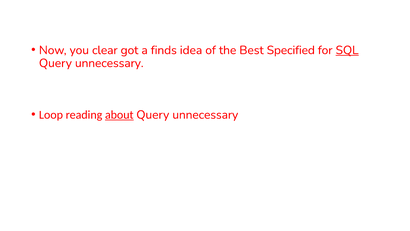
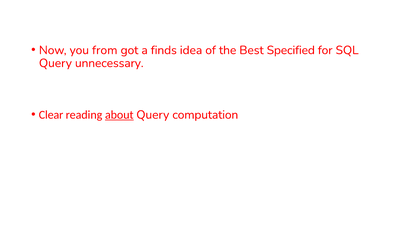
clear: clear -> from (105, 50)
SQL underline: present -> none (347, 50)
Loop: Loop -> Clear (51, 115)
unnecessary: unnecessary -> computation (205, 115)
